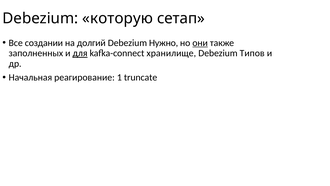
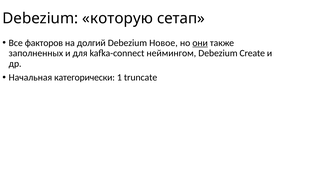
создании: создании -> факторов (44, 43)
Нужно: Нужно -> Новое (163, 43)
для underline: present -> none (80, 53)
хранилище: хранилище -> неймингом (171, 53)
Типов: Типов -> Create (252, 53)
реагирование: реагирование -> категорически (85, 77)
